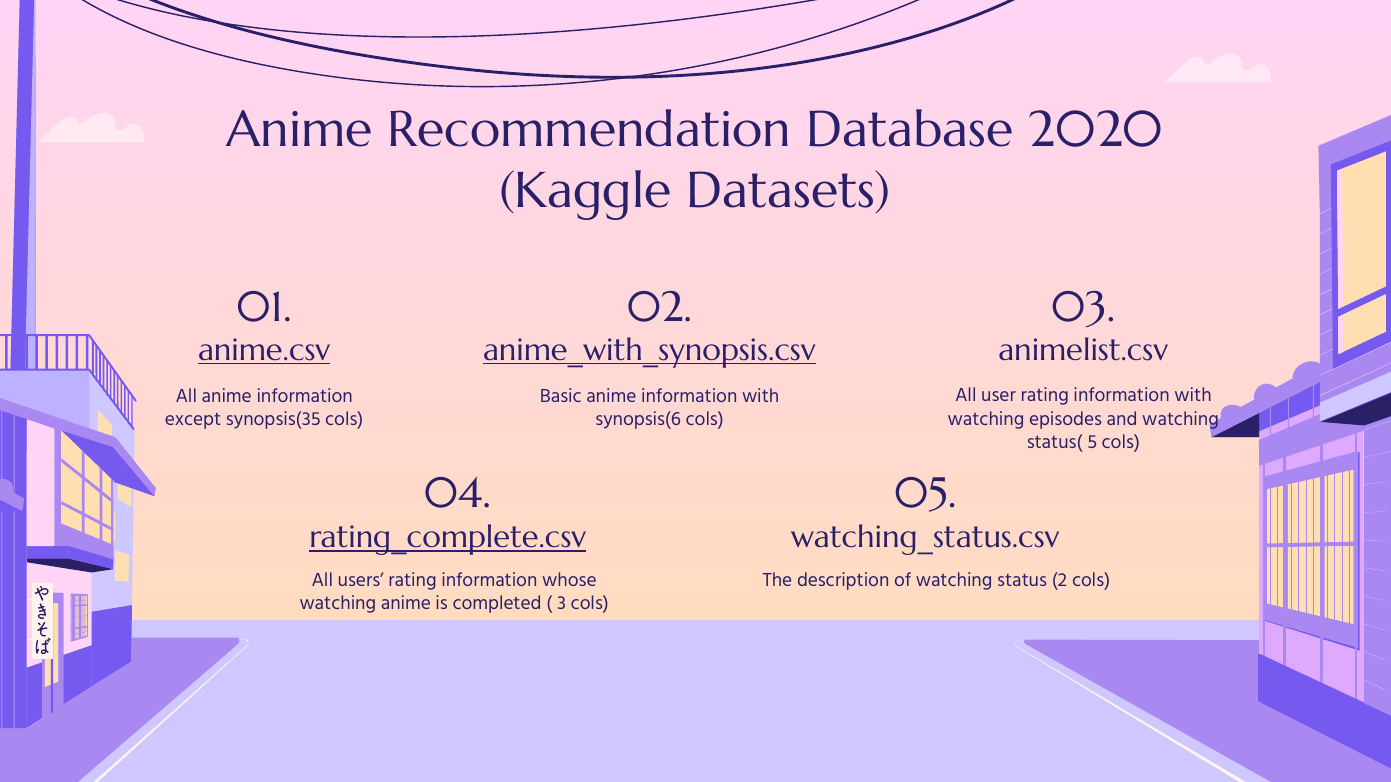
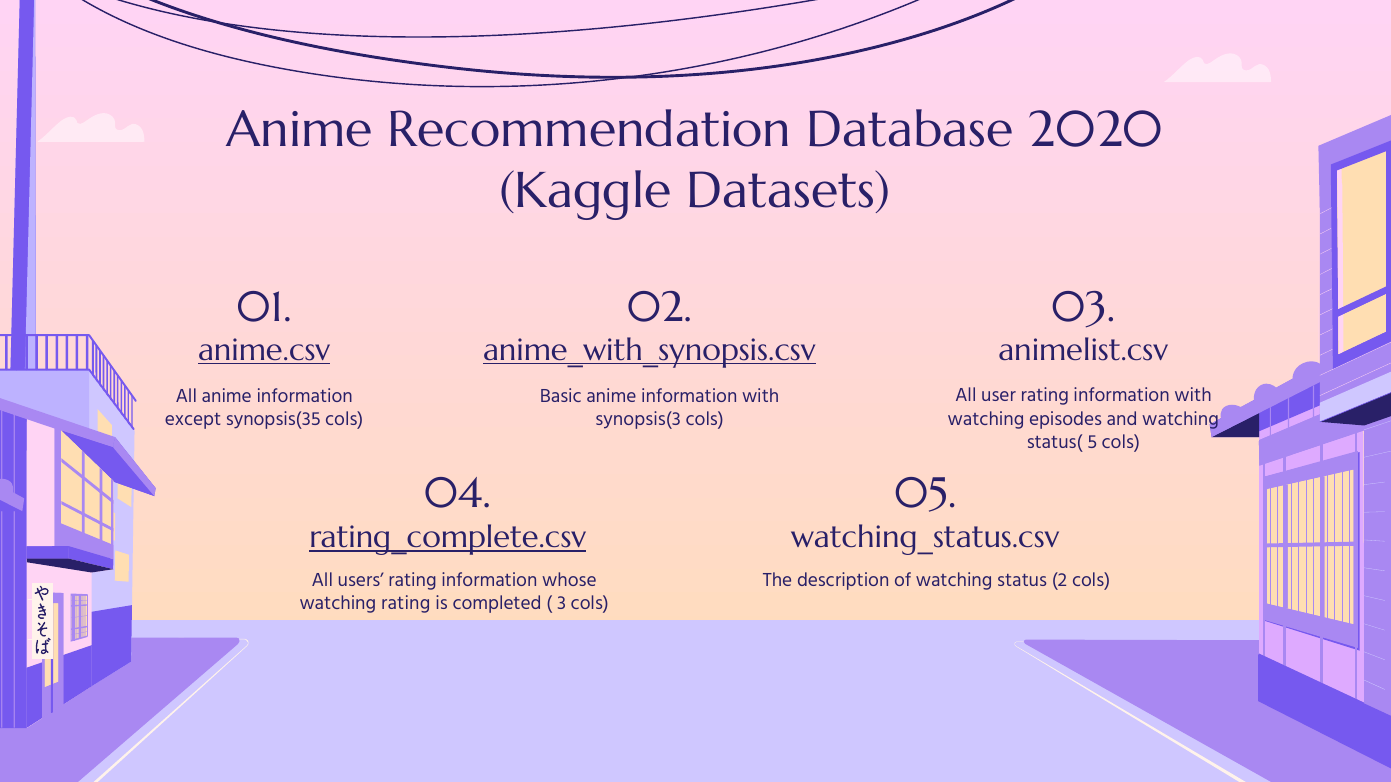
synopsis(6: synopsis(6 -> synopsis(3 (638, 419)
watching anime: anime -> rating (406, 604)
